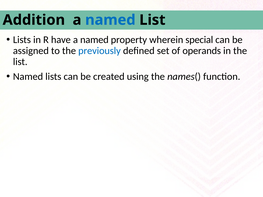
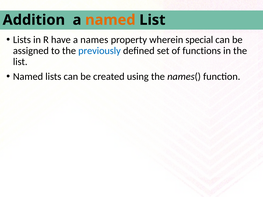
named colour: blue -> orange (110, 20)
have a named: named -> names (94, 40)
operands: operands -> functions (202, 51)
